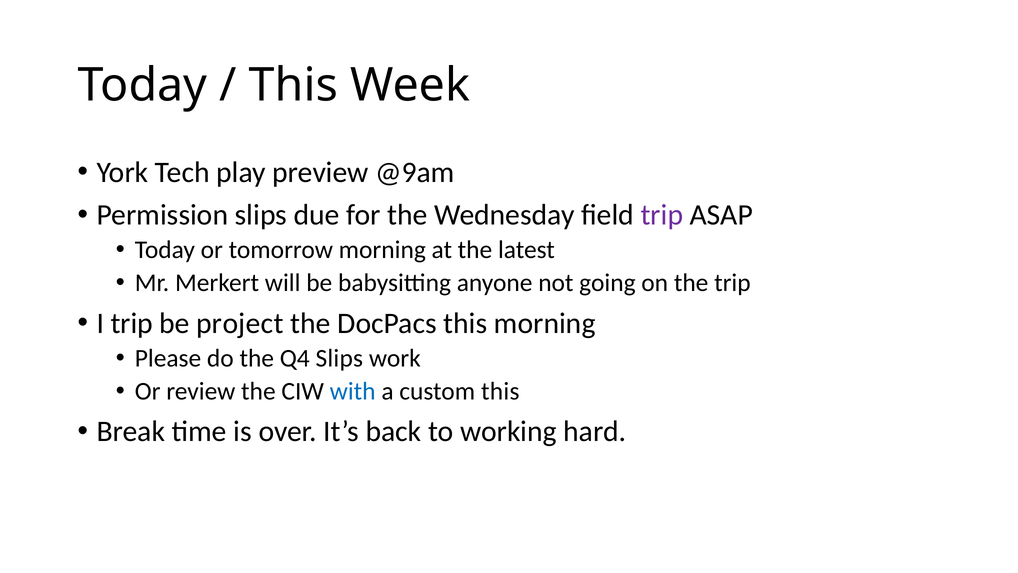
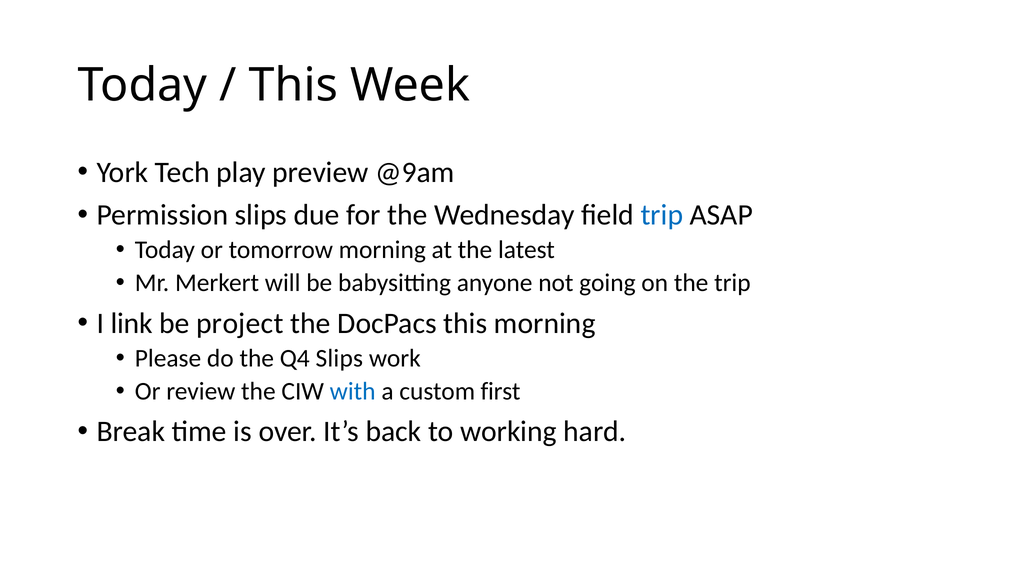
trip colour: purple -> blue (662, 215)
I trip: trip -> link (132, 323)
custom this: this -> first (501, 391)
